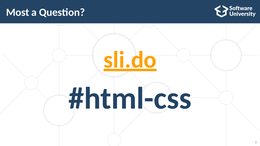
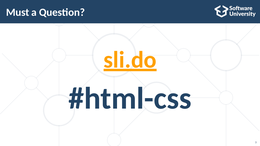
Most: Most -> Must (18, 12)
